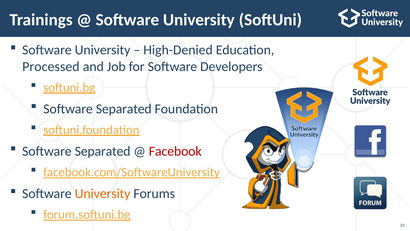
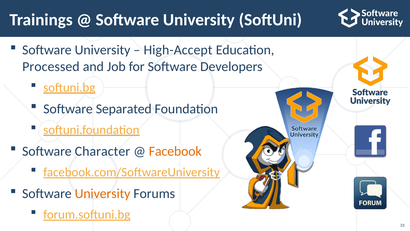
High-Denied: High-Denied -> High-Accept (178, 50)
Separated: Separated -> Character (102, 151)
Facebook colour: red -> orange (175, 151)
